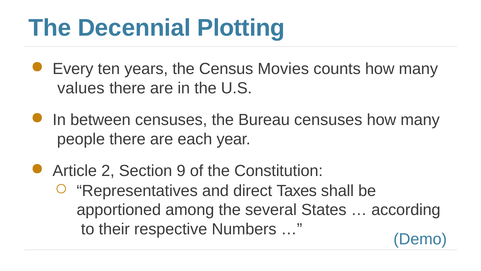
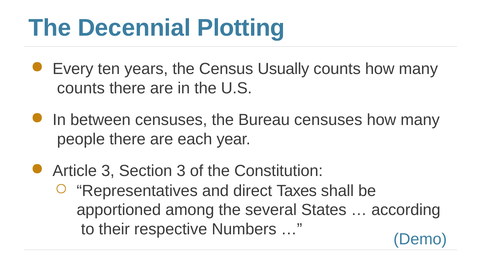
Movies: Movies -> Usually (283, 69)
values: values -> counts (81, 88)
Article 2: 2 -> 3 (108, 171)
Section 9: 9 -> 3 (181, 171)
